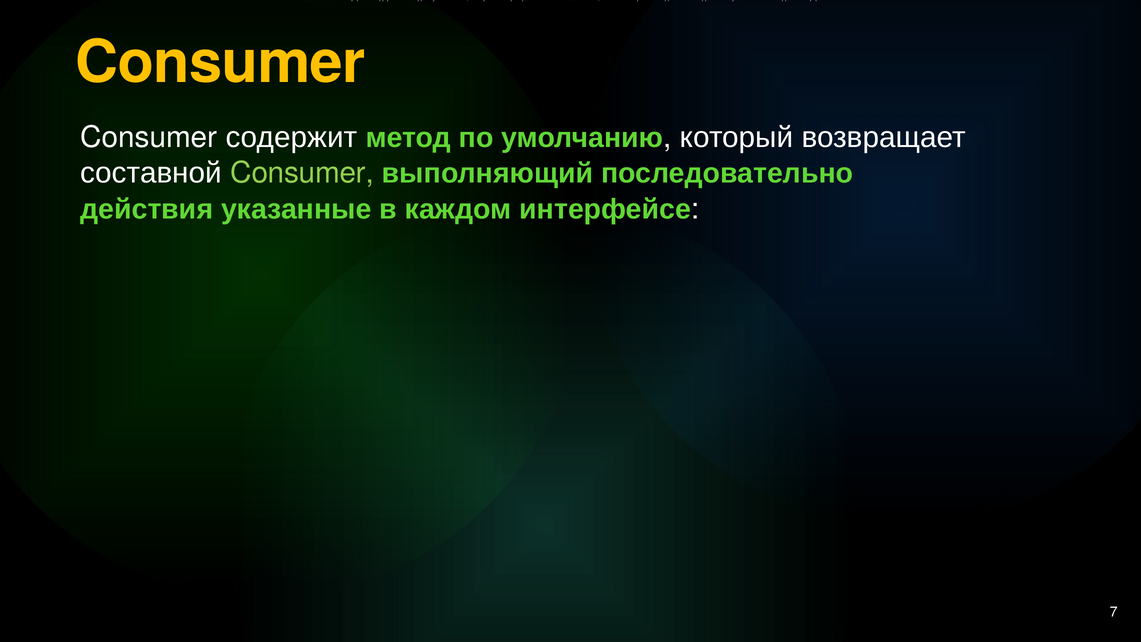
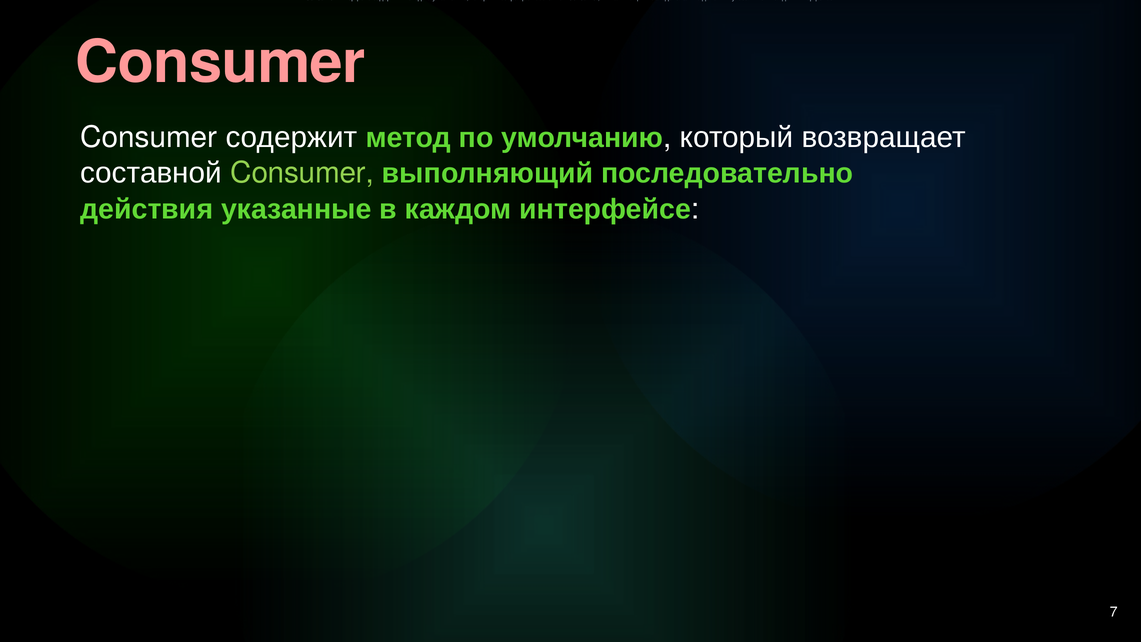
Consumer colour: yellow -> pink (220, 63)
